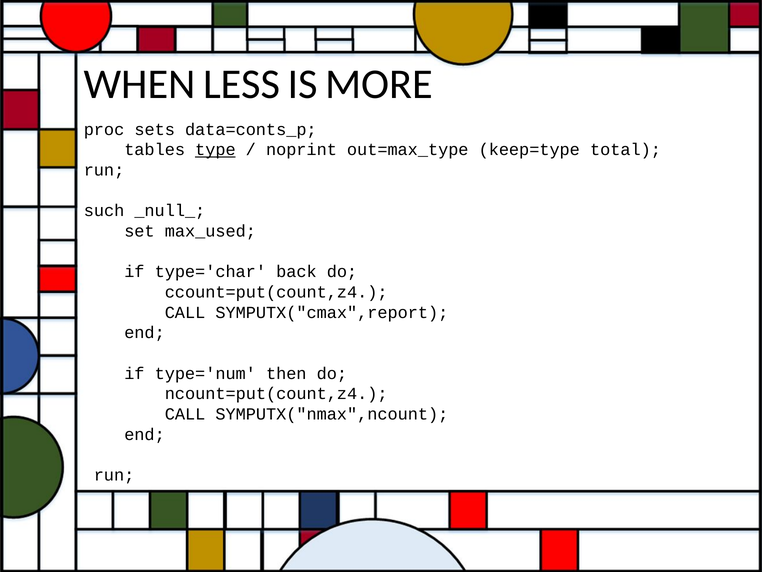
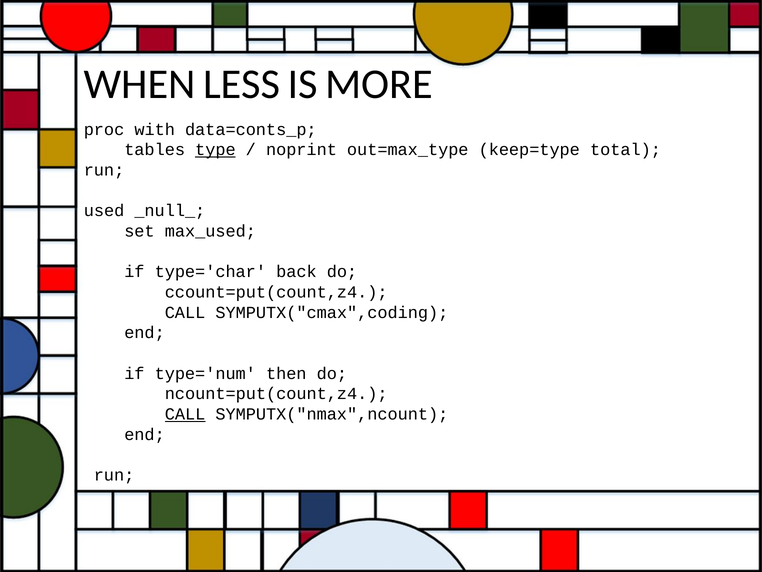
sets: sets -> with (155, 129)
such: such -> used (104, 211)
SYMPUTX("cmax",report: SYMPUTX("cmax",report -> SYMPUTX("cmax",coding (332, 312)
CALL underline: none -> present (185, 414)
